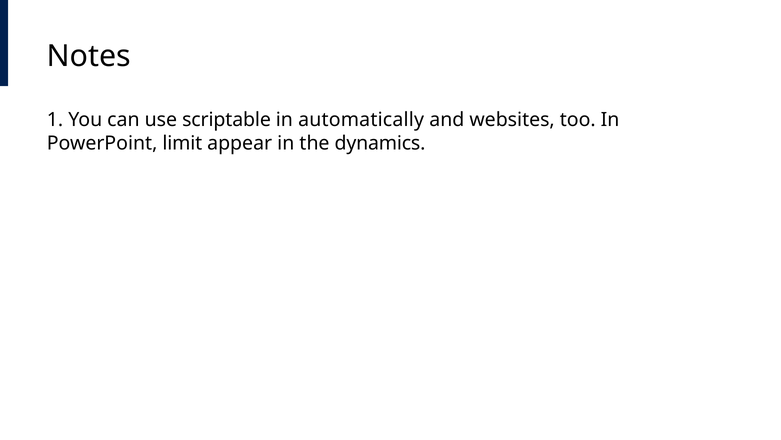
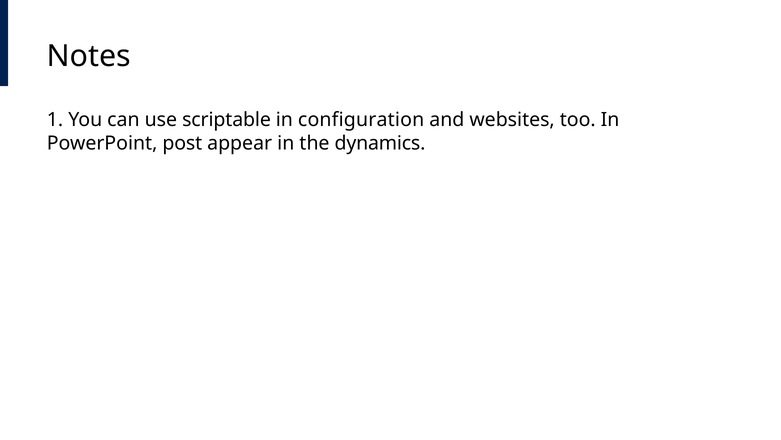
automatically: automatically -> configuration (361, 120)
limit: limit -> post (182, 143)
